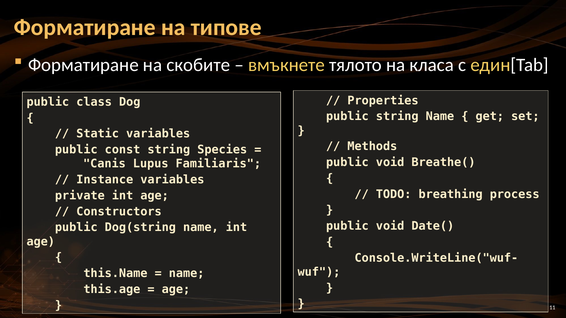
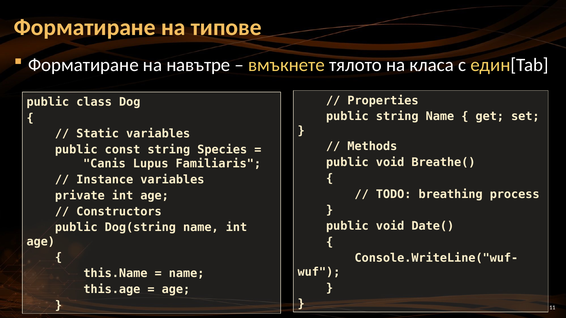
скобите: скобите -> навътре (198, 65)
